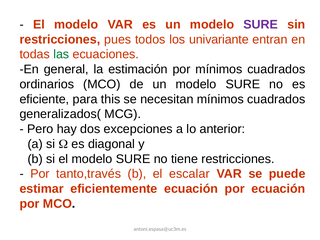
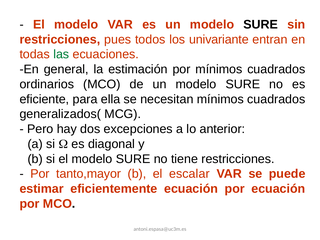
SURE colour: purple -> black (261, 24)
this: this -> ella (111, 99)
tanto,través: tanto,través -> tanto,mayor (89, 174)
